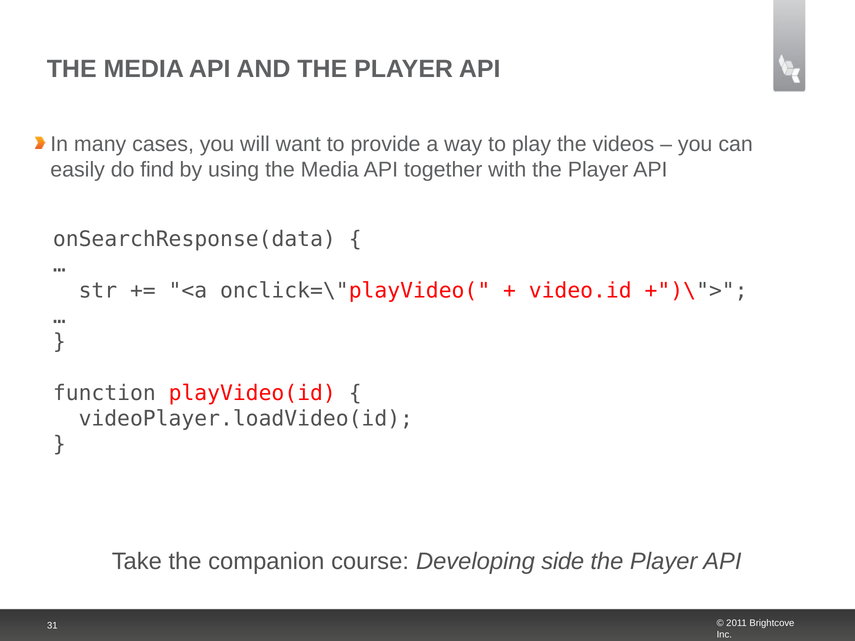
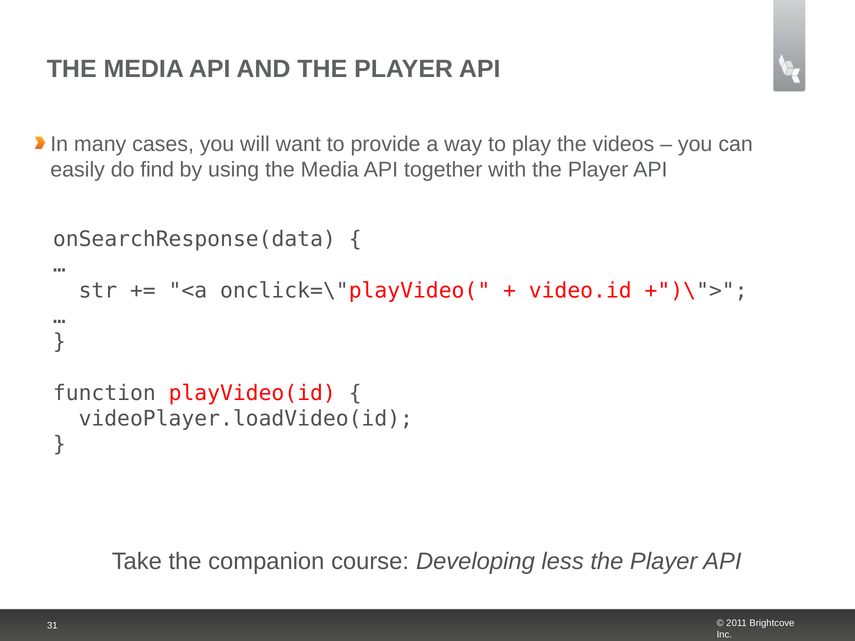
side: side -> less (563, 562)
